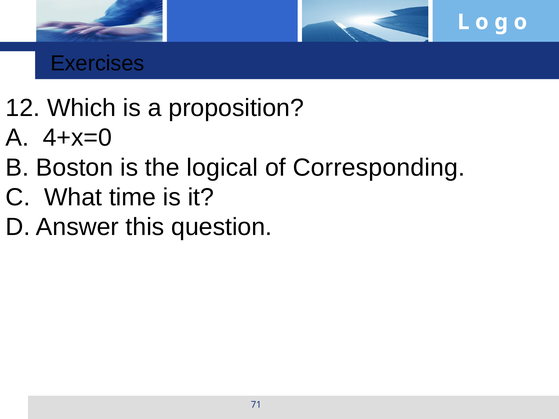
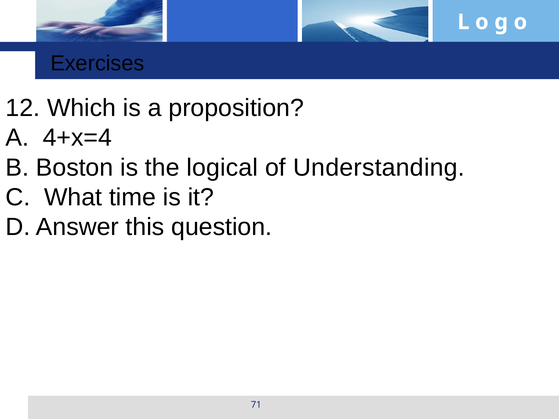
4+x=0: 4+x=0 -> 4+x=4 (77, 138)
Corresponding: Corresponding -> Understanding (379, 168)
